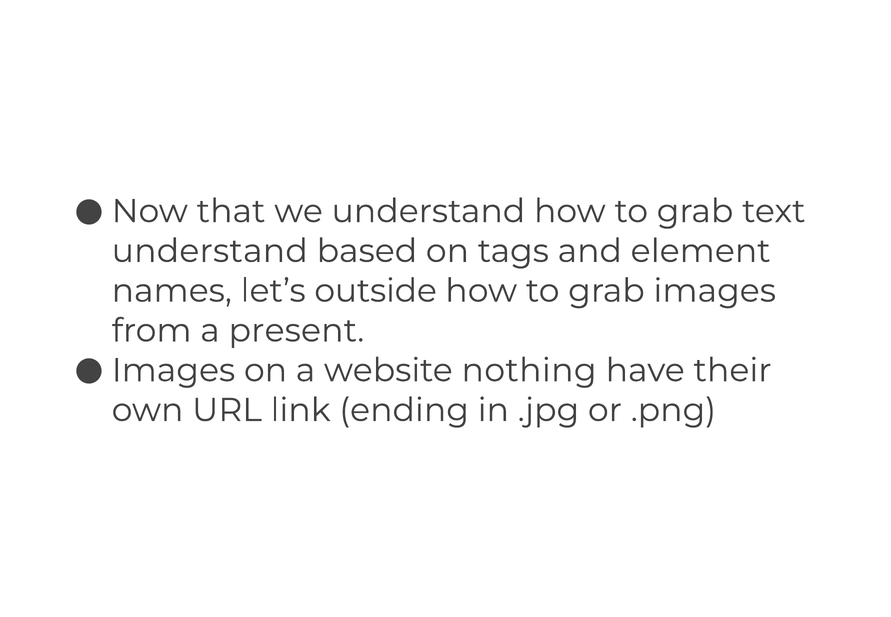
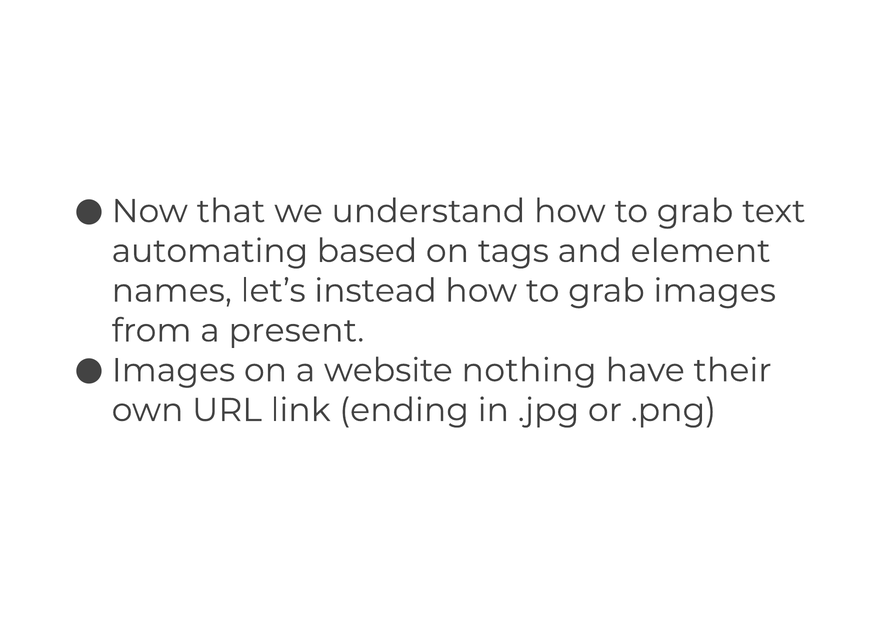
understand: understand -> automating (210, 251)
outside: outside -> instead (376, 291)
